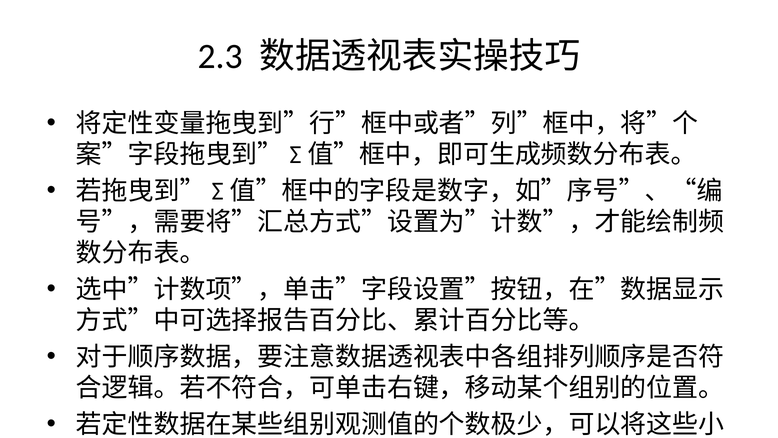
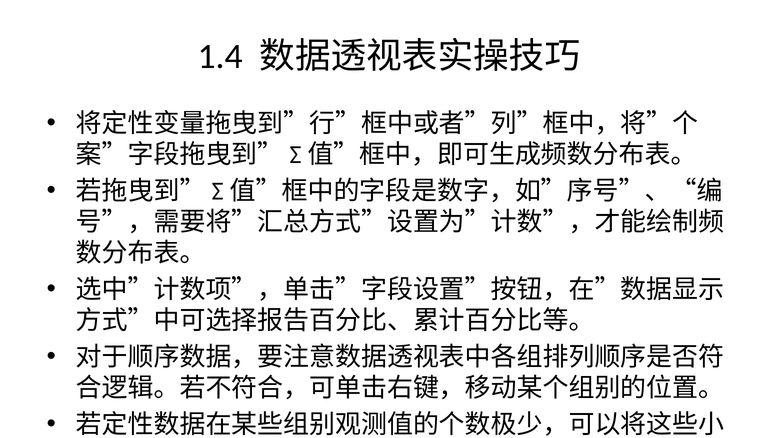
2.3: 2.3 -> 1.4 (220, 56)
